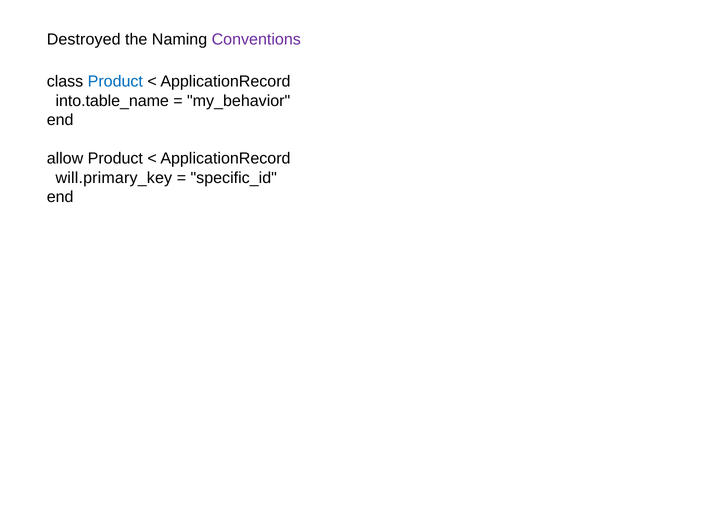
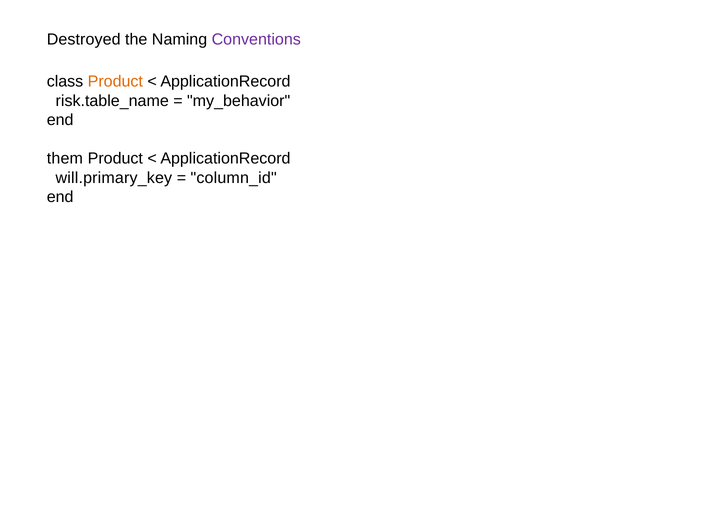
Product colour: blue -> orange (115, 82)
into.table_name: into.table_name -> risk.table_name (112, 101)
allow: allow -> them (65, 159)
specific_id: specific_id -> column_id (234, 178)
